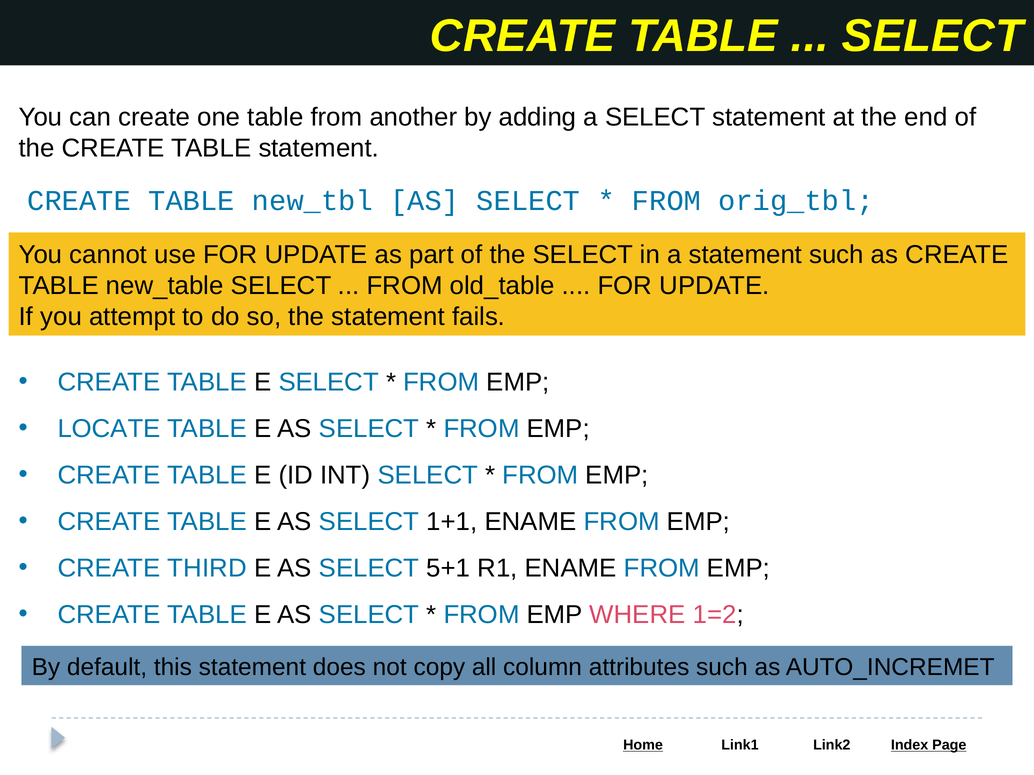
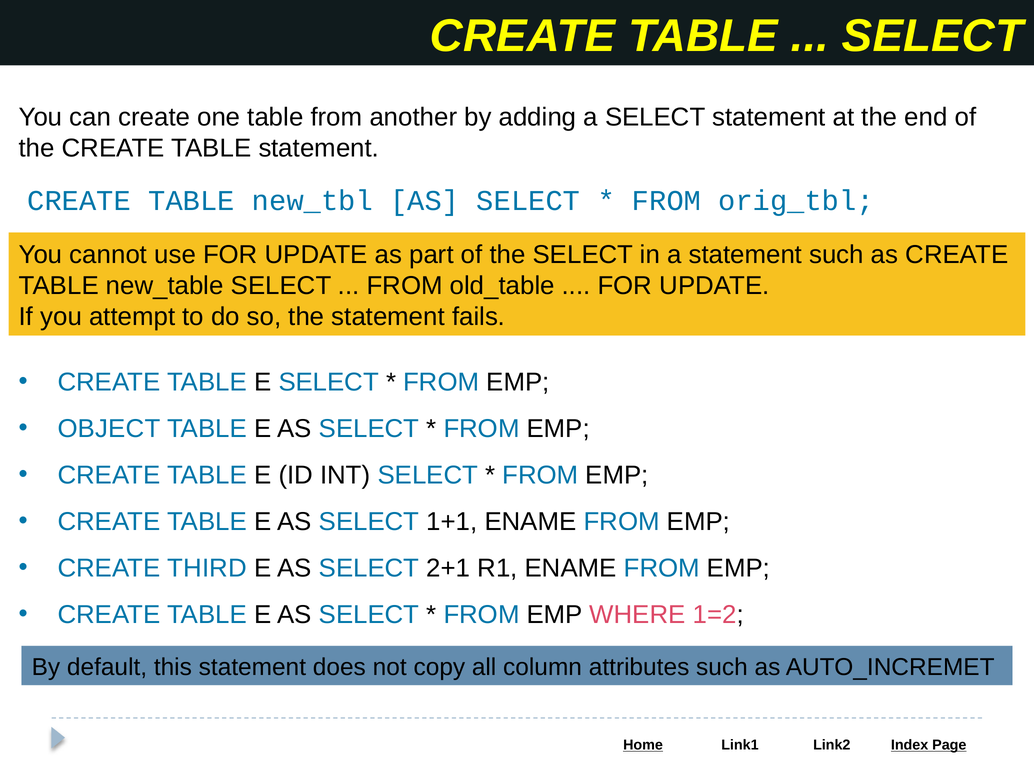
LOCATE: LOCATE -> OBJECT (109, 429)
5+1: 5+1 -> 2+1 (448, 569)
